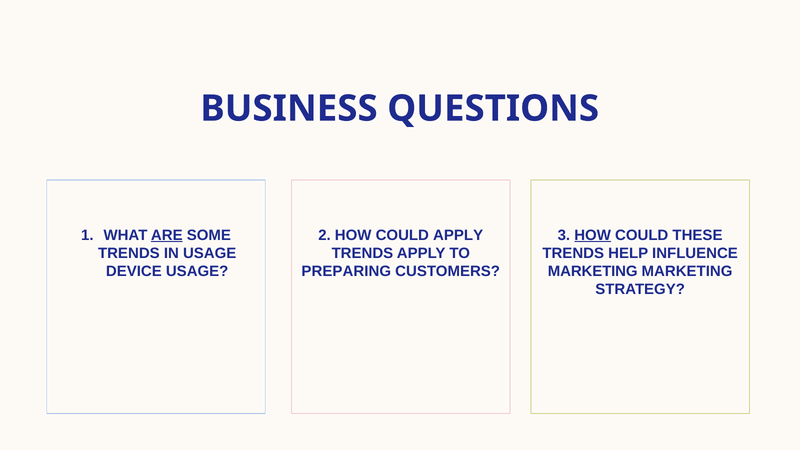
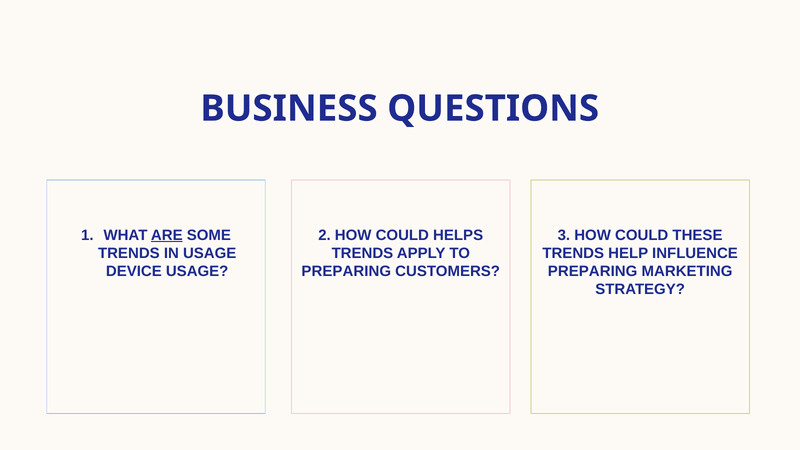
COULD APPLY: APPLY -> HELPS (458, 235)
HOW underline: present -> none (593, 235)
MARKETING: MARKETING -> PREPARING (593, 271)
